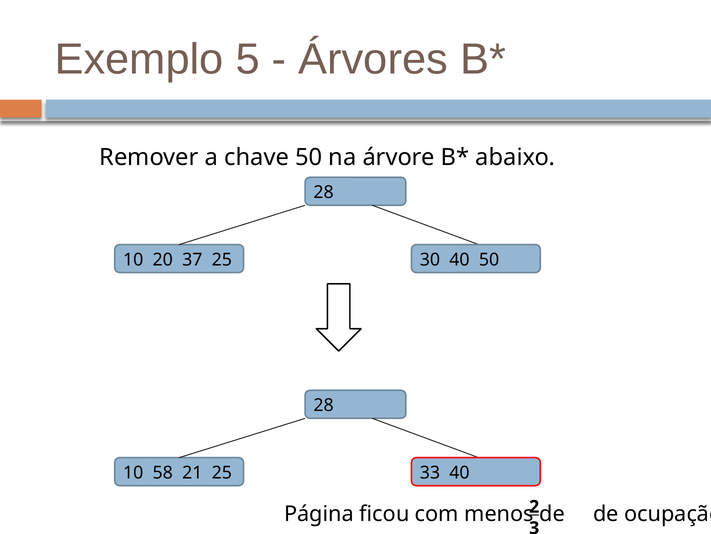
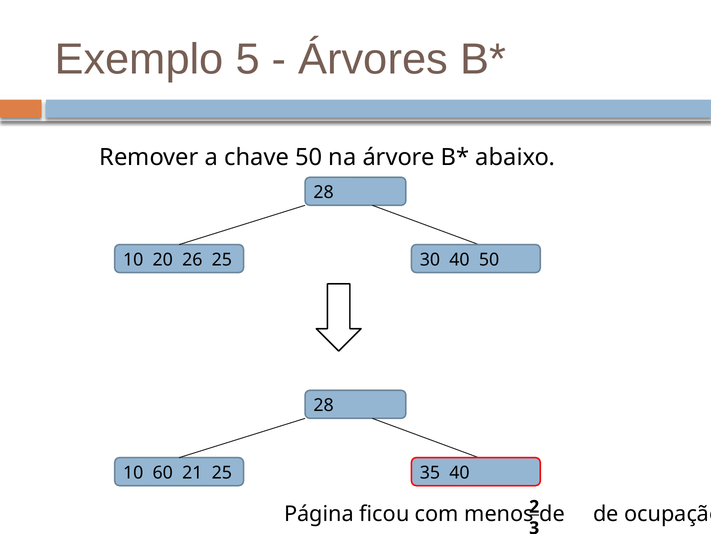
37: 37 -> 26 (192, 259)
58: 58 -> 60 (163, 472)
33: 33 -> 35 (430, 472)
